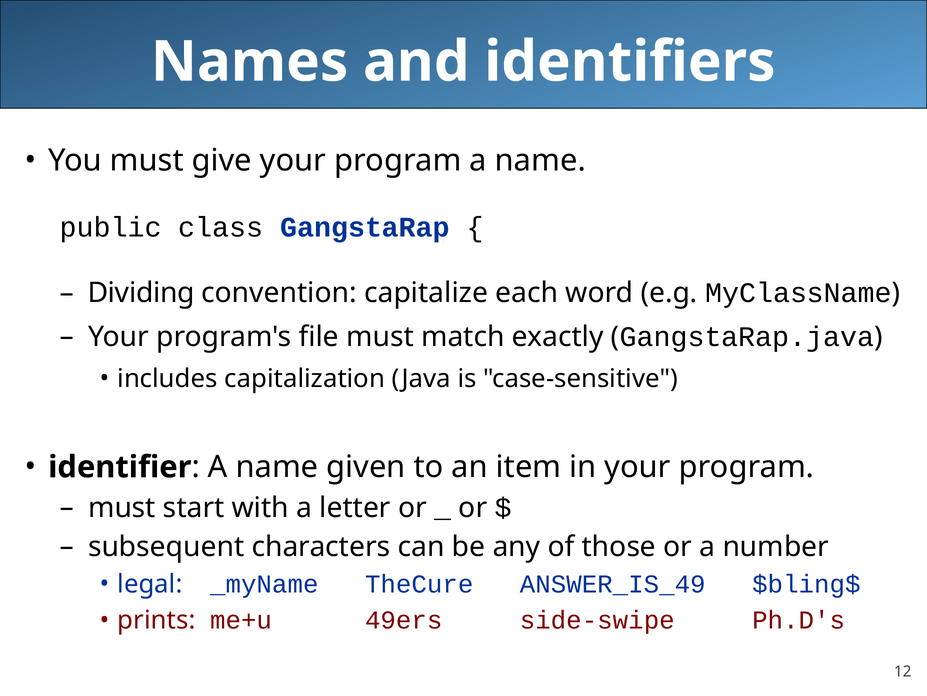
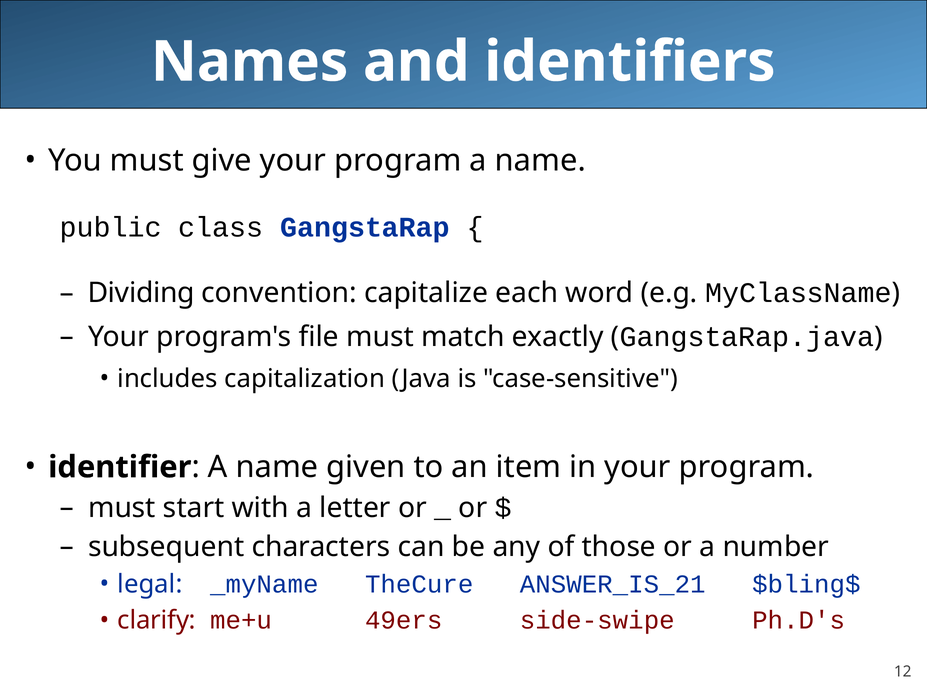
ANSWER_IS_49: ANSWER_IS_49 -> ANSWER_IS_21 (613, 584)
prints: prints -> clarify (157, 620)
